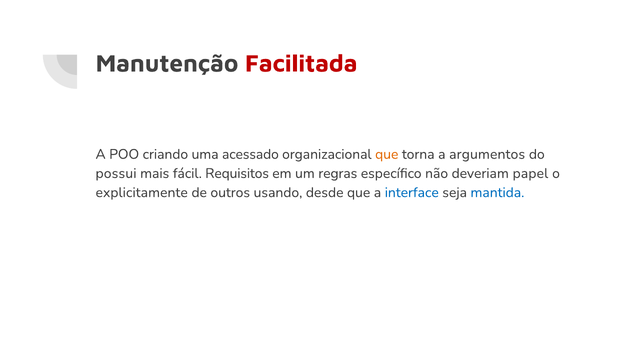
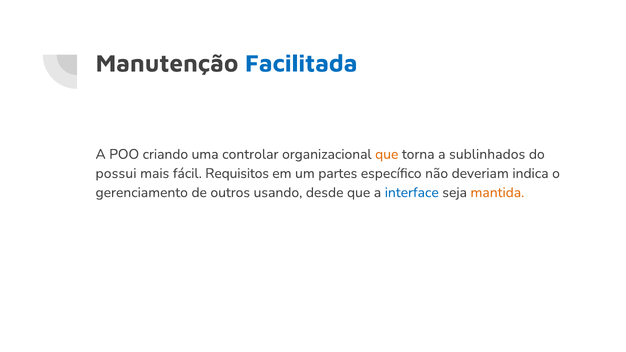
Facilitada colour: red -> blue (301, 64)
acessado: acessado -> controlar (250, 154)
argumentos: argumentos -> sublinhados (487, 154)
regras: regras -> partes (338, 173)
papel: papel -> indica (530, 173)
explicitamente: explicitamente -> gerenciamento (142, 193)
mantida colour: blue -> orange (497, 193)
